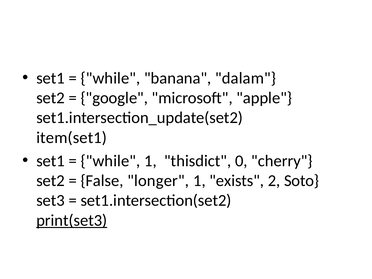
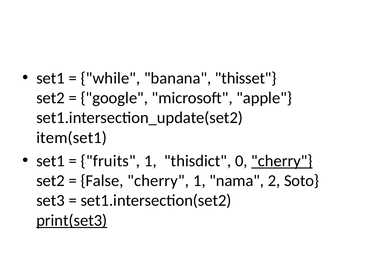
dalam: dalam -> thisset (246, 78)
while: while -> fruits (110, 161)
cherry underline: none -> present (282, 161)
False longer: longer -> cherry (158, 181)
exists: exists -> nama (237, 181)
